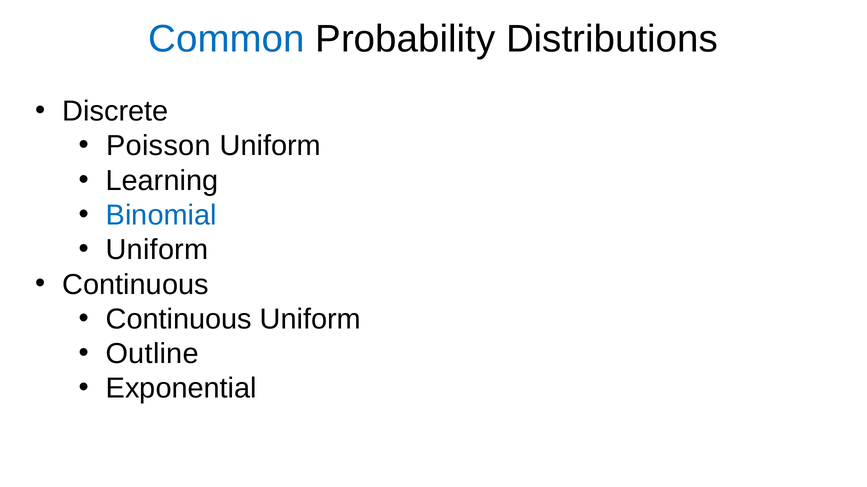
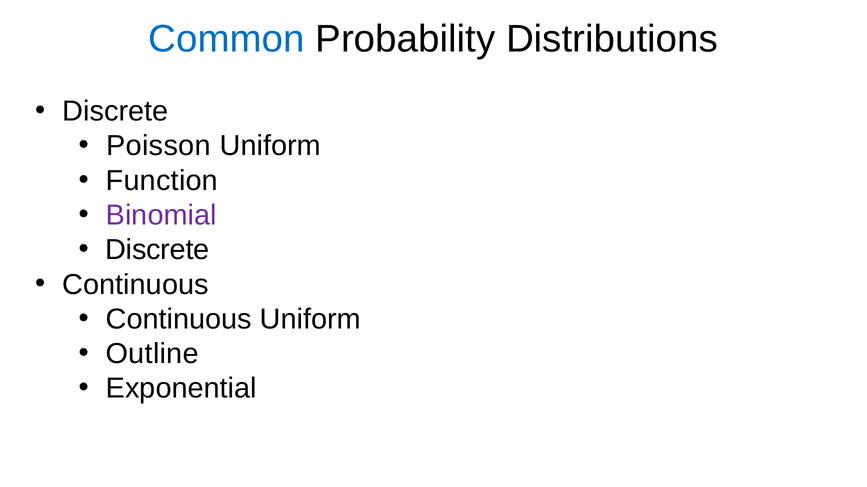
Learning: Learning -> Function (162, 181)
Binomial colour: blue -> purple (161, 216)
Uniform: Uniform -> Discrete (157, 250)
